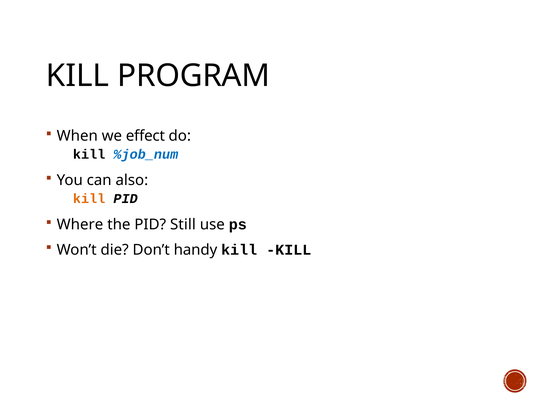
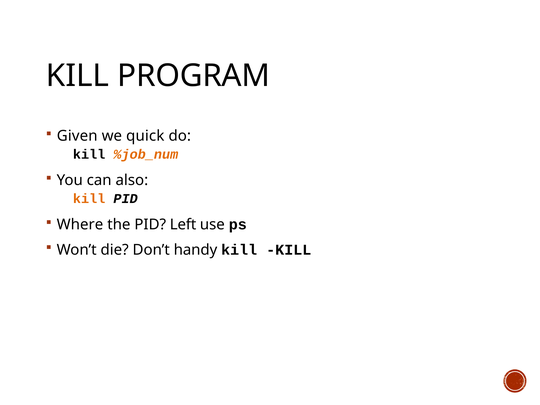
When: When -> Given (77, 136)
effect: effect -> quick (145, 136)
%job_num colour: blue -> orange (146, 154)
Still: Still -> Left (183, 225)
